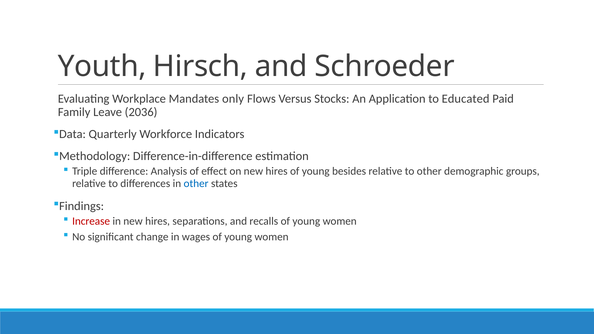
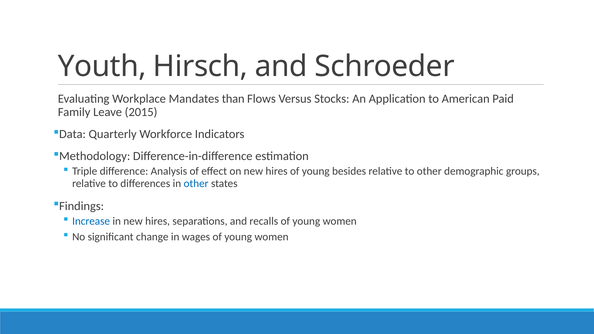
only: only -> than (233, 99)
Educated: Educated -> American (466, 99)
2036: 2036 -> 2015 (141, 112)
Increase colour: red -> blue (91, 221)
